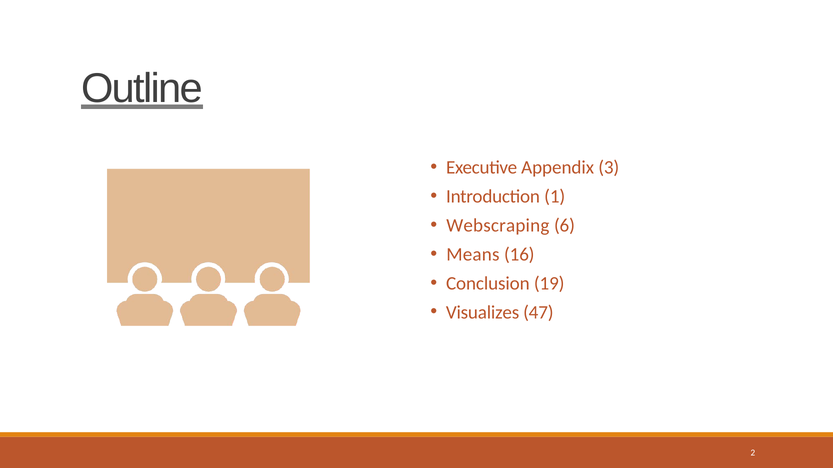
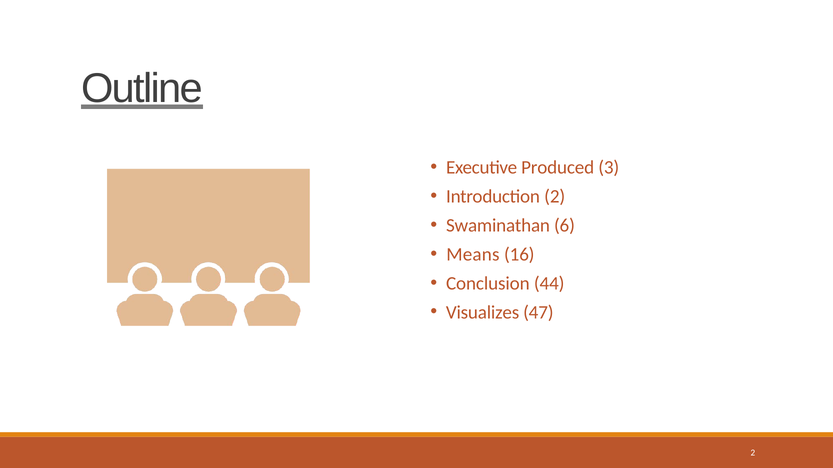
Appendix: Appendix -> Produced (558, 168)
Introduction 1: 1 -> 2 (555, 197)
Webscraping: Webscraping -> Swaminathan (498, 226)
19: 19 -> 44 (549, 284)
